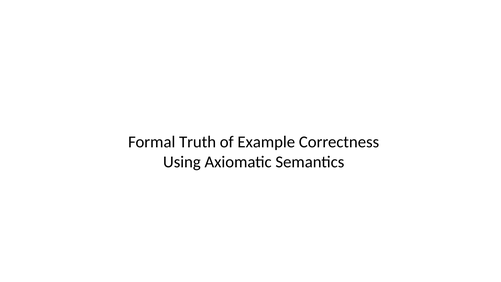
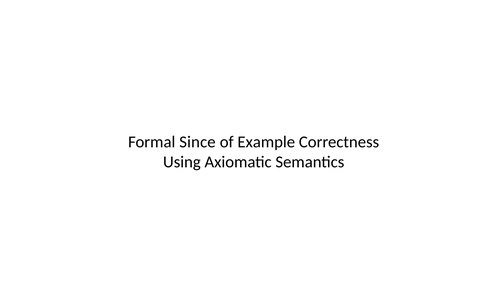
Truth: Truth -> Since (197, 142)
